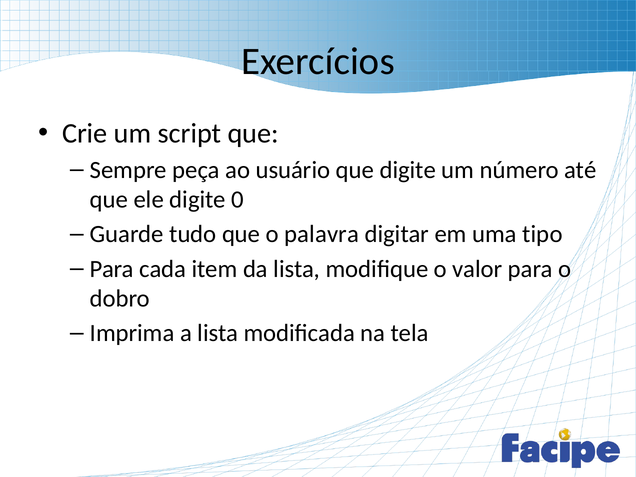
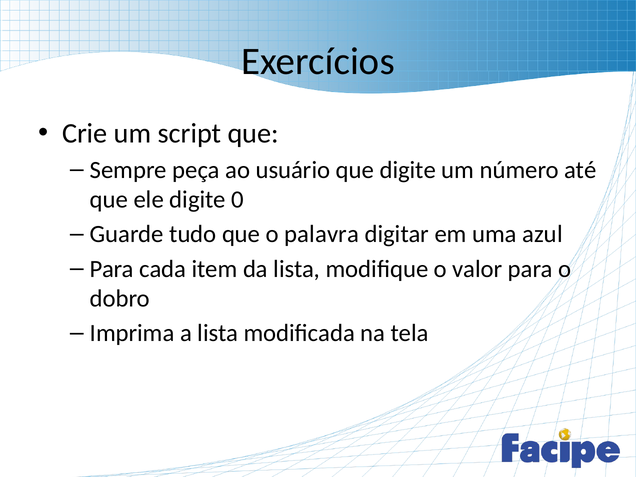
tipo: tipo -> azul (542, 234)
